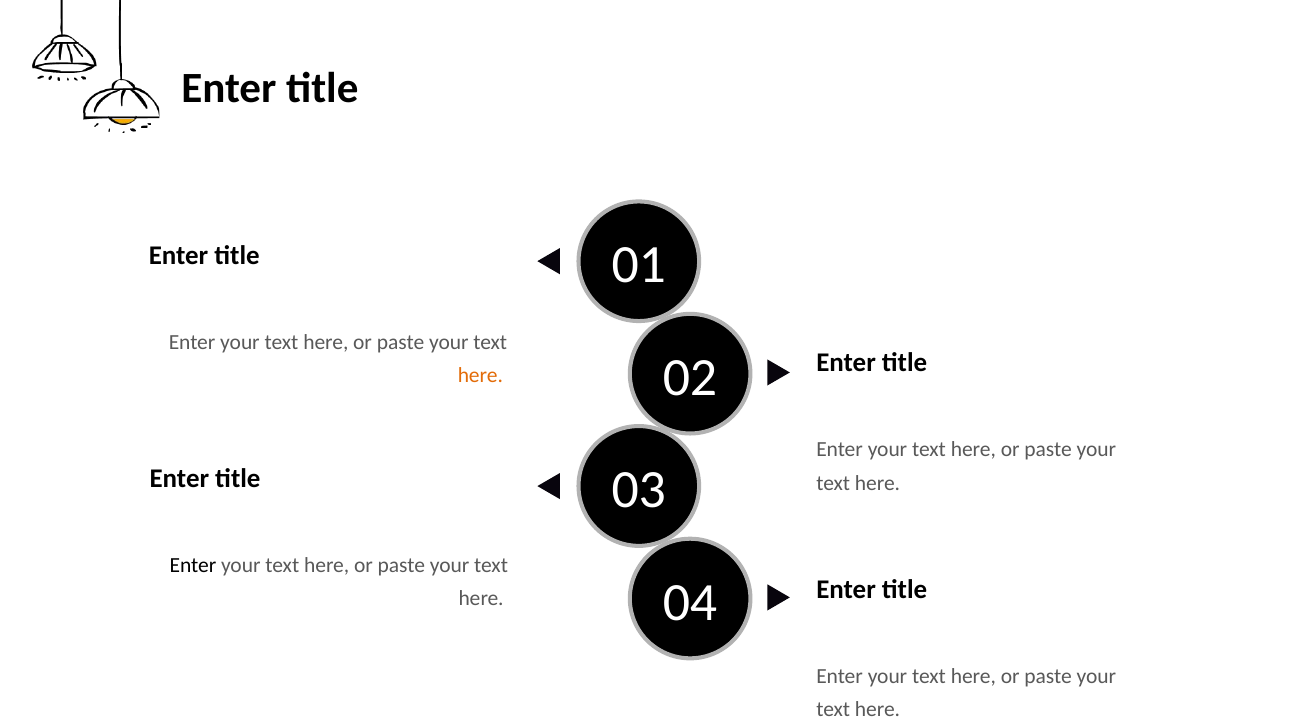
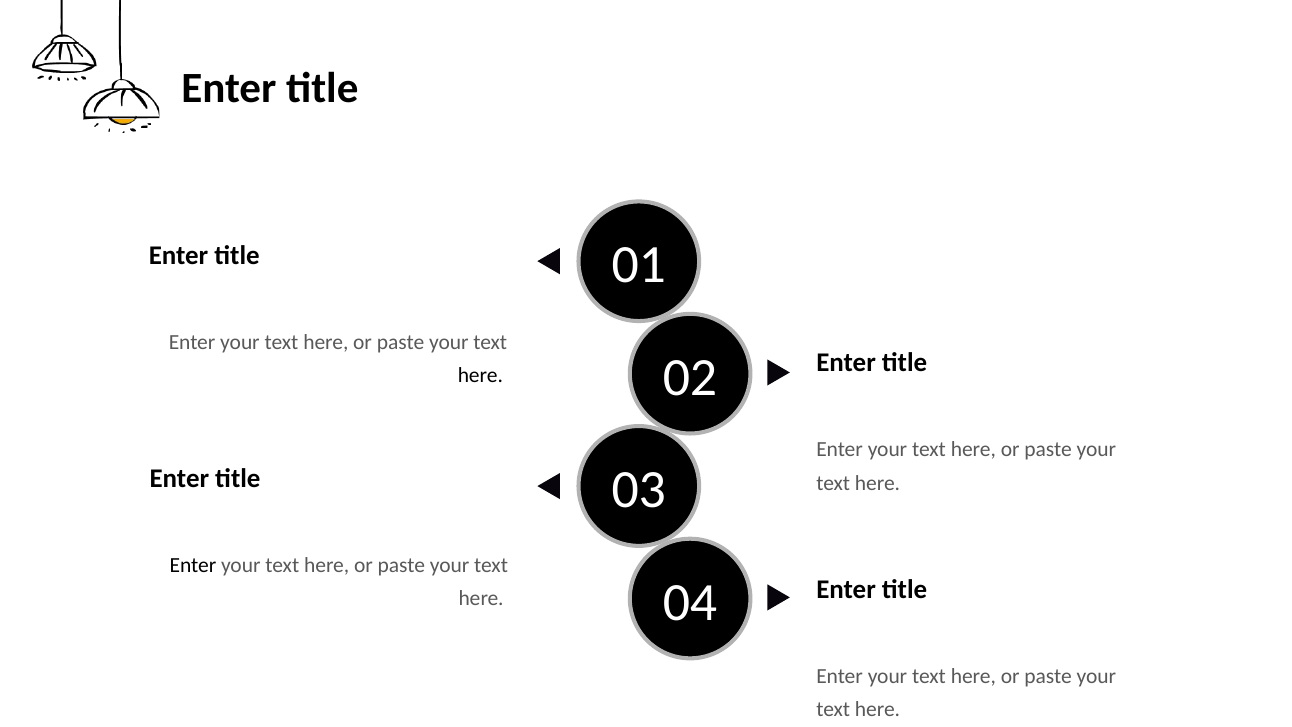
here colour: orange -> black (480, 376)
